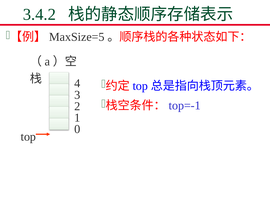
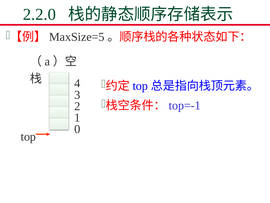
3.4.2: 3.4.2 -> 2.2.0 (39, 14)
